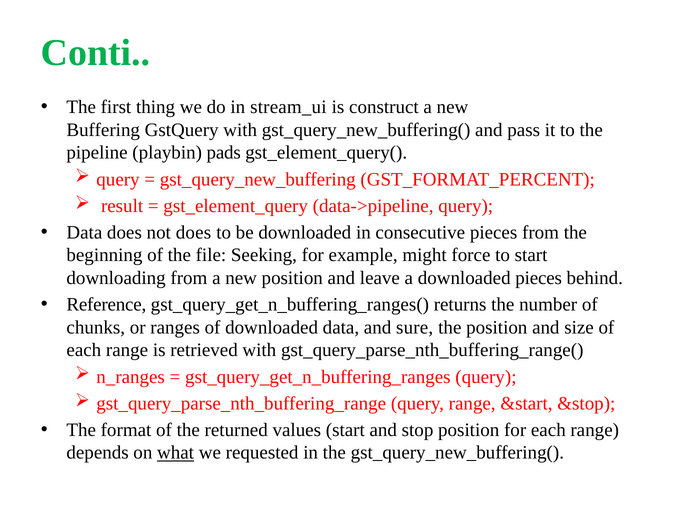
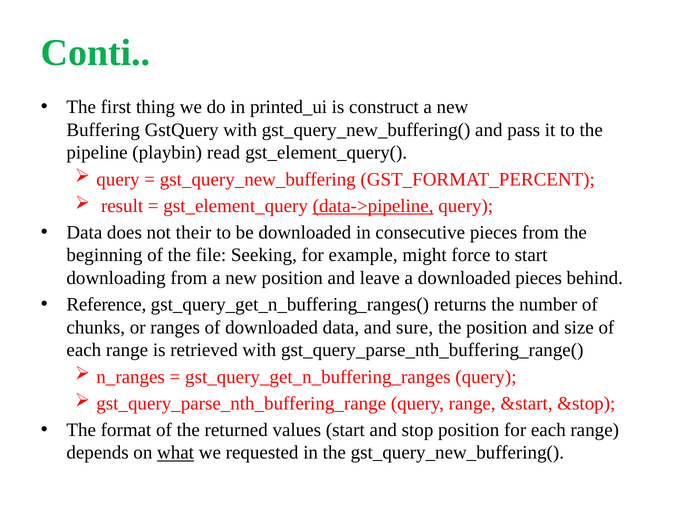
stream_ui: stream_ui -> printed_ui (289, 107)
pads: pads -> read (224, 153)
data->pipeline underline: none -> present (373, 206)
not does: does -> their (193, 233)
